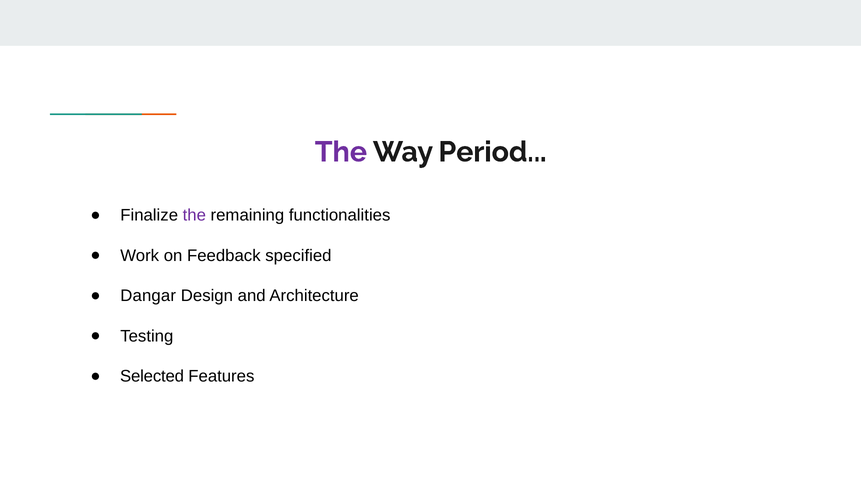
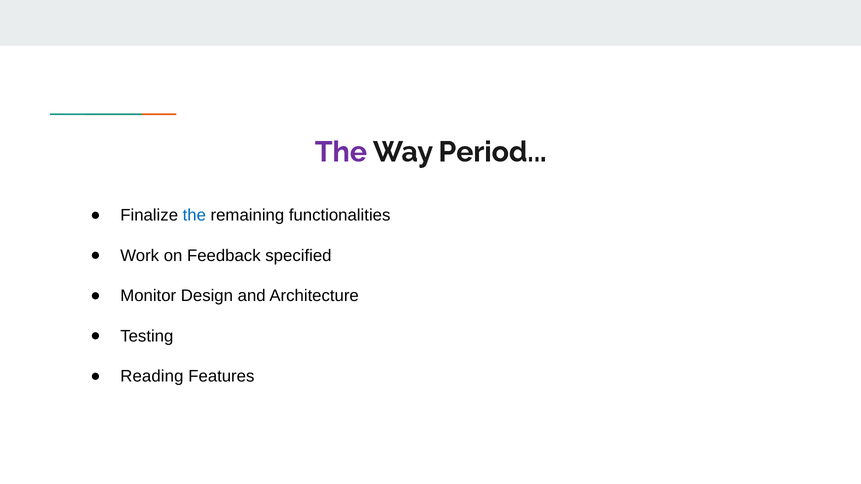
the colour: purple -> blue (194, 216)
Dangar: Dangar -> Monitor (148, 296)
Selected: Selected -> Reading (152, 377)
